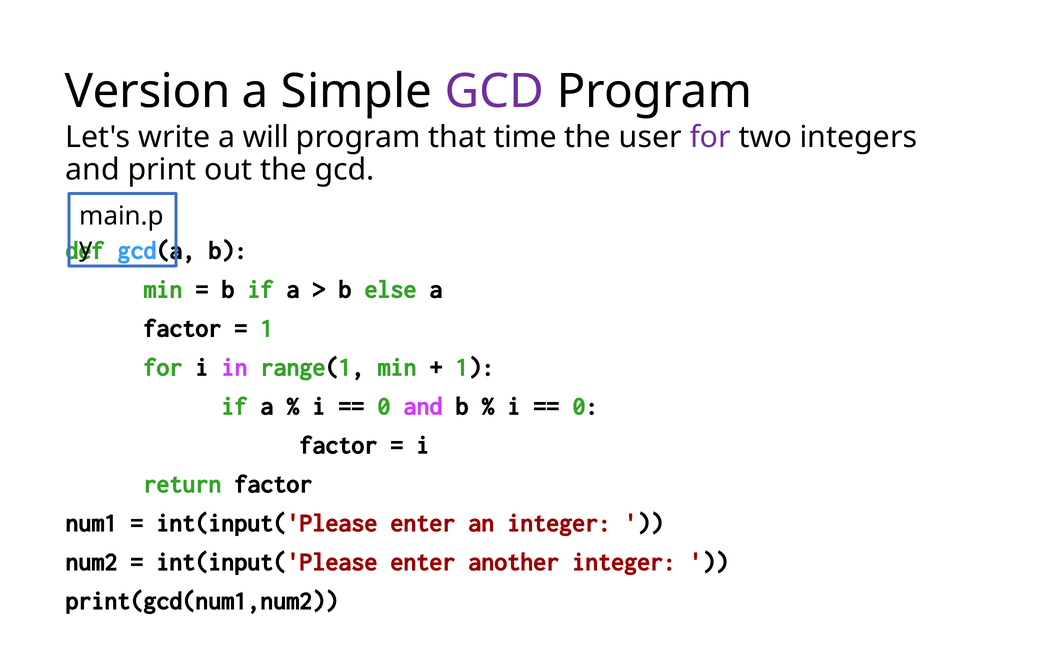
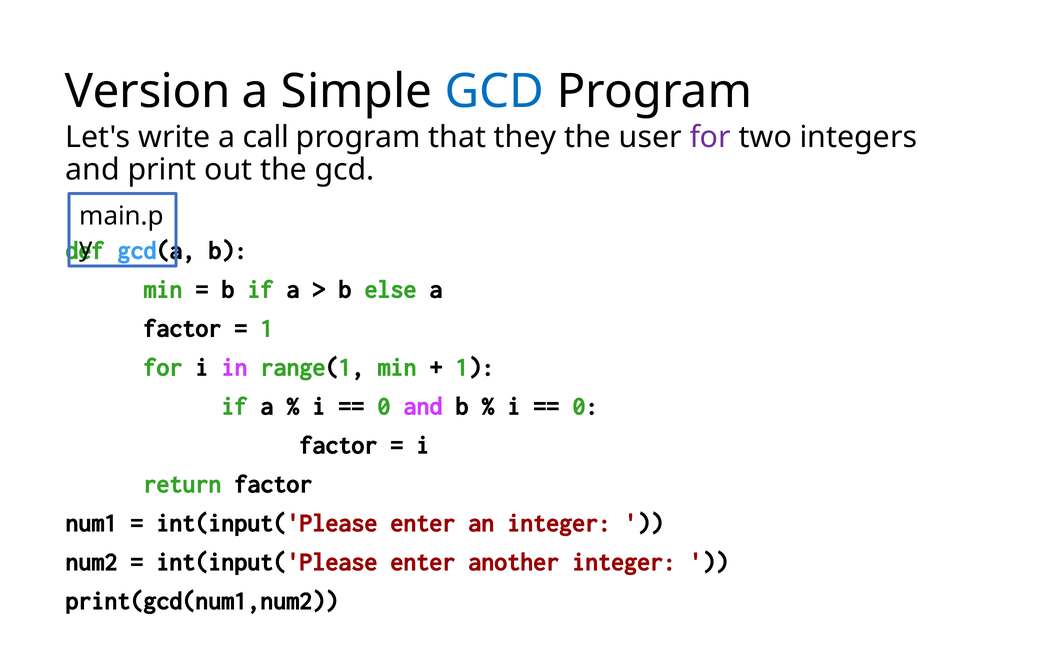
GCD colour: purple -> blue (494, 92)
will: will -> call (266, 137)
time: time -> they (525, 137)
